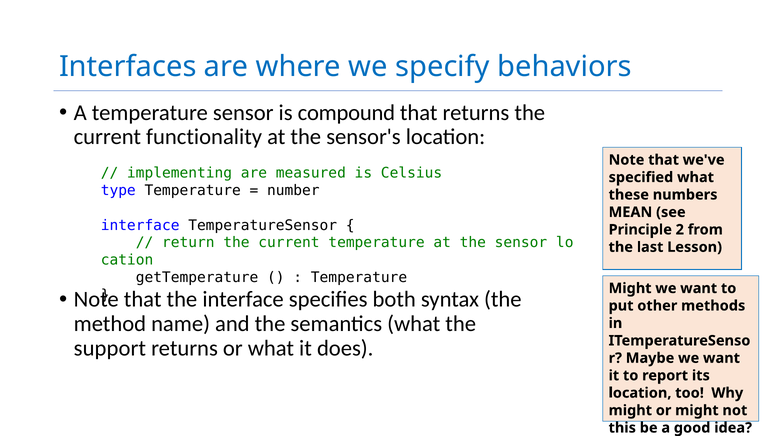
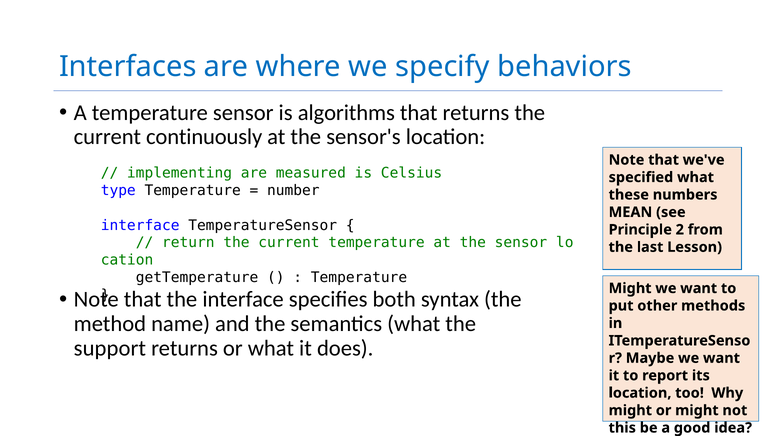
compound: compound -> algorithms (346, 113)
functionality: functionality -> continuously (204, 137)
